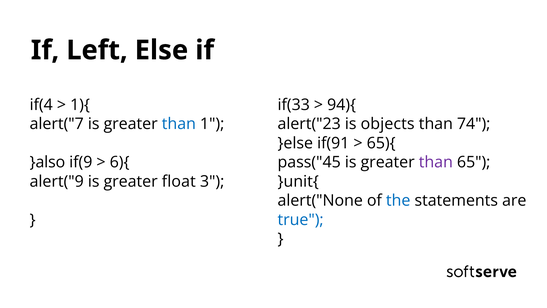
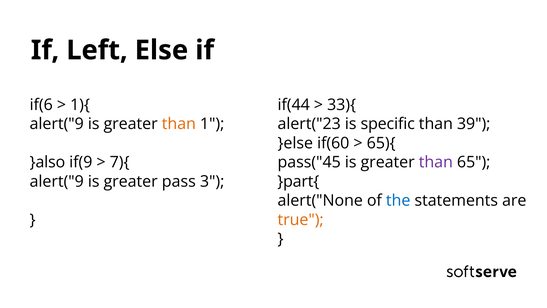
if(4: if(4 -> if(6 (41, 105)
if(33: if(33 -> if(44 (294, 105)
94){: 94){ -> 33){ (342, 105)
alert("7: alert("7 -> alert("9 (57, 124)
than colour: blue -> orange (179, 124)
objects: objects -> specific (388, 124)
74: 74 -> 39 (474, 124)
if(91: if(91 -> if(60 (333, 143)
6){: 6){ -> 7){ (120, 162)
float: float -> pass (179, 181)
}unit{: }unit{ -> }part{ (298, 181)
true colour: blue -> orange (301, 220)
